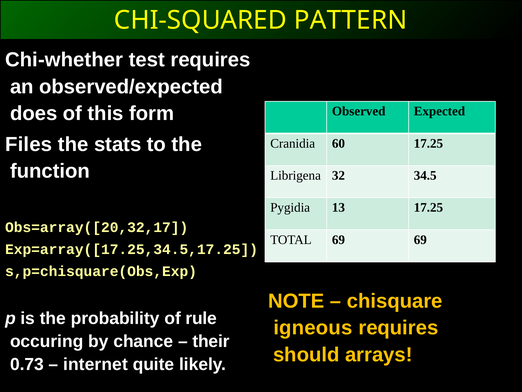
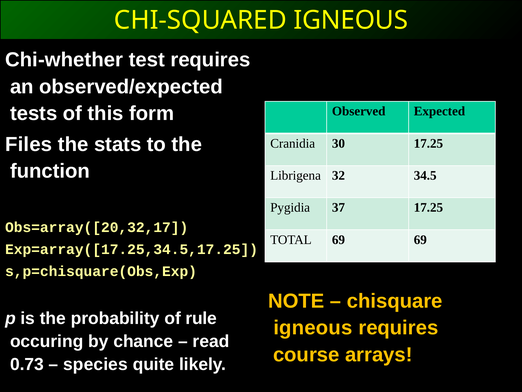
CHI-SQUARED PATTERN: PATTERN -> IGNEOUS (351, 20)
does: does -> tests (34, 113)
60: 60 -> 30 (338, 143)
13: 13 -> 37 (338, 207)
their: their -> read (211, 341)
should: should -> course (306, 354)
internet: internet -> species (95, 364)
